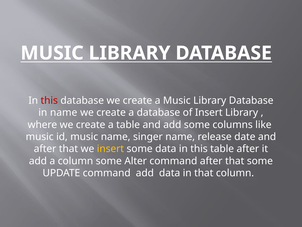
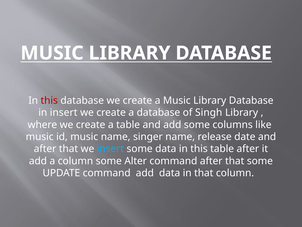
in name: name -> insert (64, 112)
of Insert: Insert -> Singh (209, 112)
insert colour: yellow -> light blue (110, 149)
